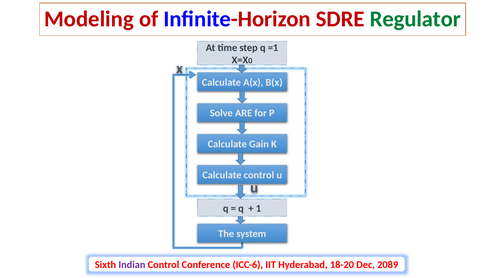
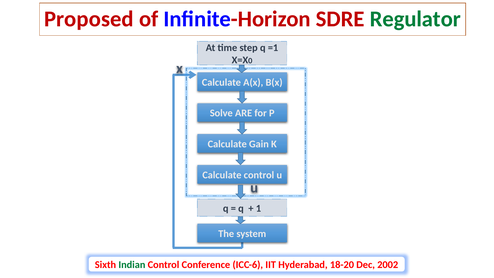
Modeling: Modeling -> Proposed (89, 19)
Indian colour: purple -> green (132, 265)
2089: 2089 -> 2002 (388, 265)
